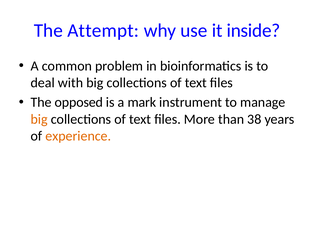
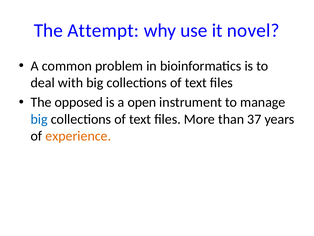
inside: inside -> novel (253, 30)
mark: mark -> open (142, 102)
big colour: orange -> blue (39, 119)
38: 38 -> 37 (254, 119)
